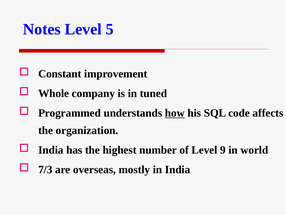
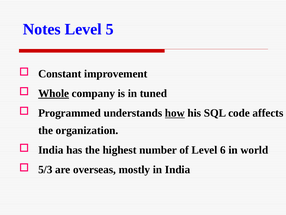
Whole underline: none -> present (54, 93)
9: 9 -> 6 (223, 150)
7/3: 7/3 -> 5/3 (45, 169)
